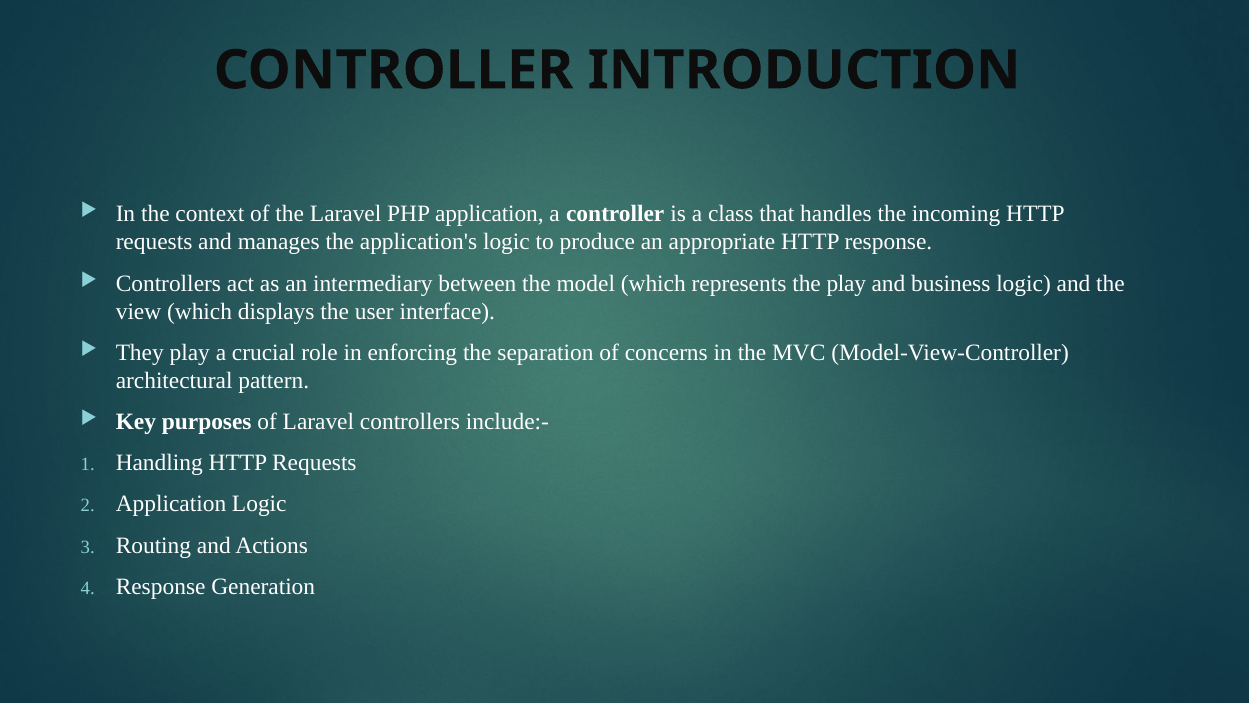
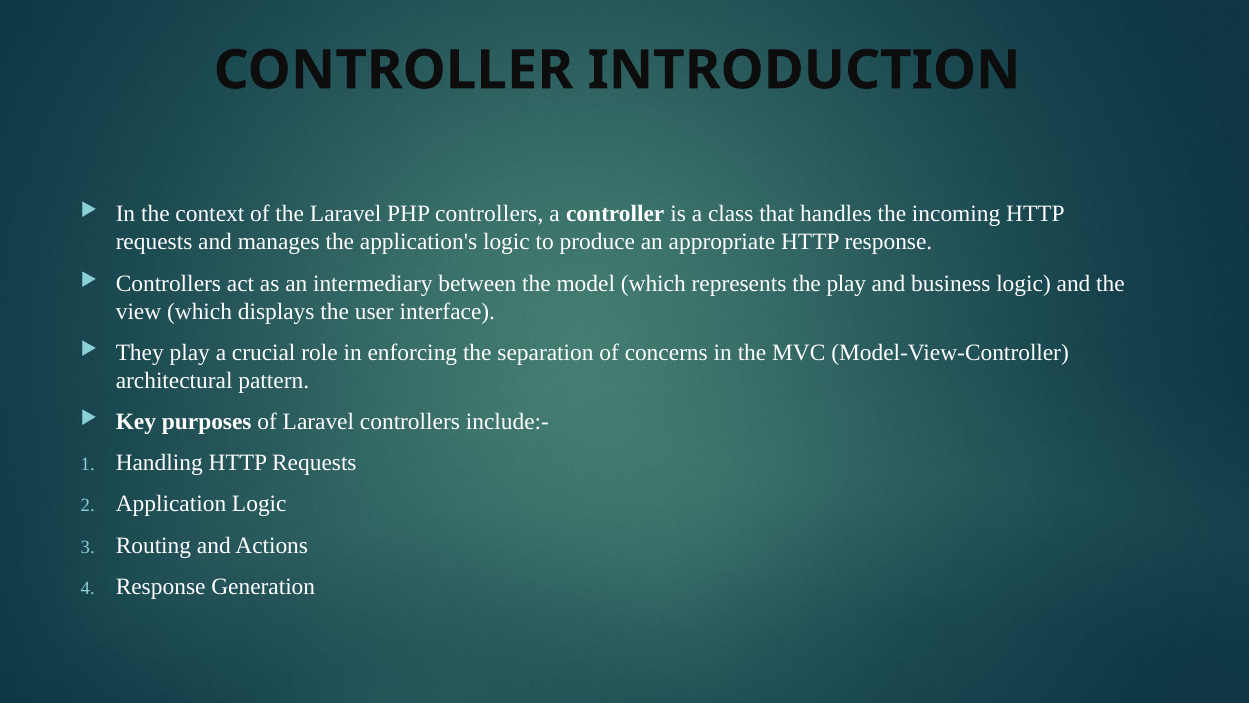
PHP application: application -> controllers (489, 214)
